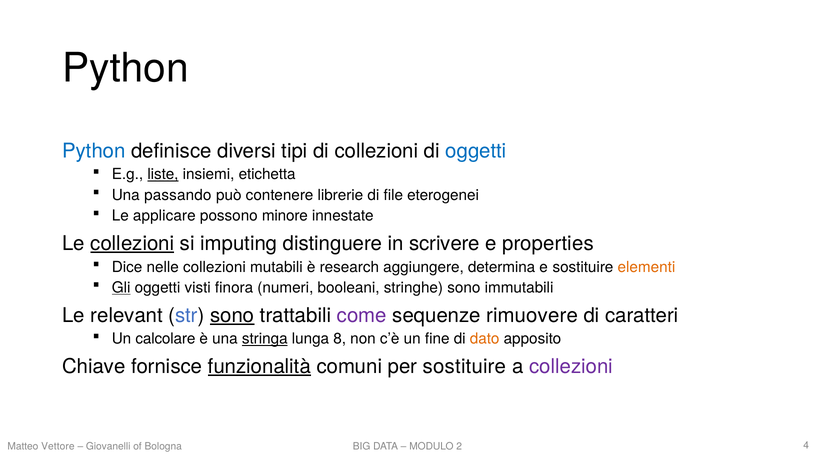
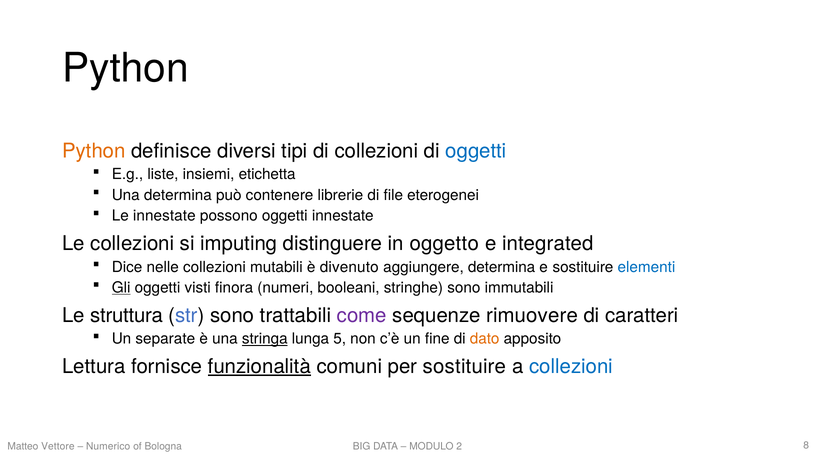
Python colour: blue -> orange (94, 151)
liste underline: present -> none (163, 175)
Una passando: passando -> determina (178, 195)
Le applicare: applicare -> innestate (164, 216)
possono minore: minore -> oggetti (285, 216)
collezioni underline: present -> none (132, 244)
scrivere: scrivere -> oggetto (444, 244)
properties: properties -> integrated (548, 244)
research: research -> divenuto (349, 267)
elementi colour: orange -> blue (646, 267)
relevant: relevant -> struttura (127, 316)
sono underline: present -> none (232, 316)
calcolare: calcolare -> separate (165, 339)
8: 8 -> 5 (340, 339)
Chiave: Chiave -> Lettura (94, 367)
collezioni colour: purple -> blue (571, 367)
Giovanelli: Giovanelli -> Numerico (108, 447)
4: 4 -> 8 (806, 446)
